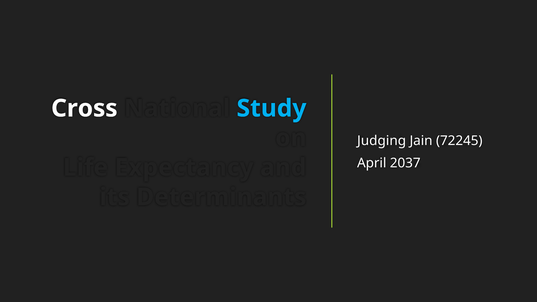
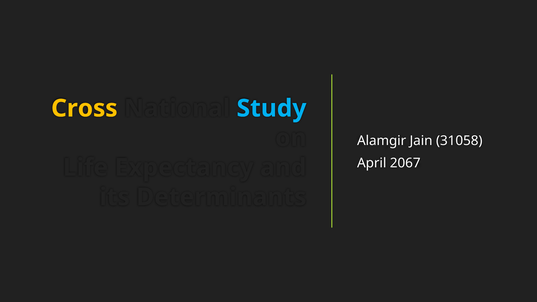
Cross colour: white -> yellow (84, 108)
Judging: Judging -> Alamgir (382, 141)
72245: 72245 -> 31058 (459, 141)
2037: 2037 -> 2067 (405, 163)
